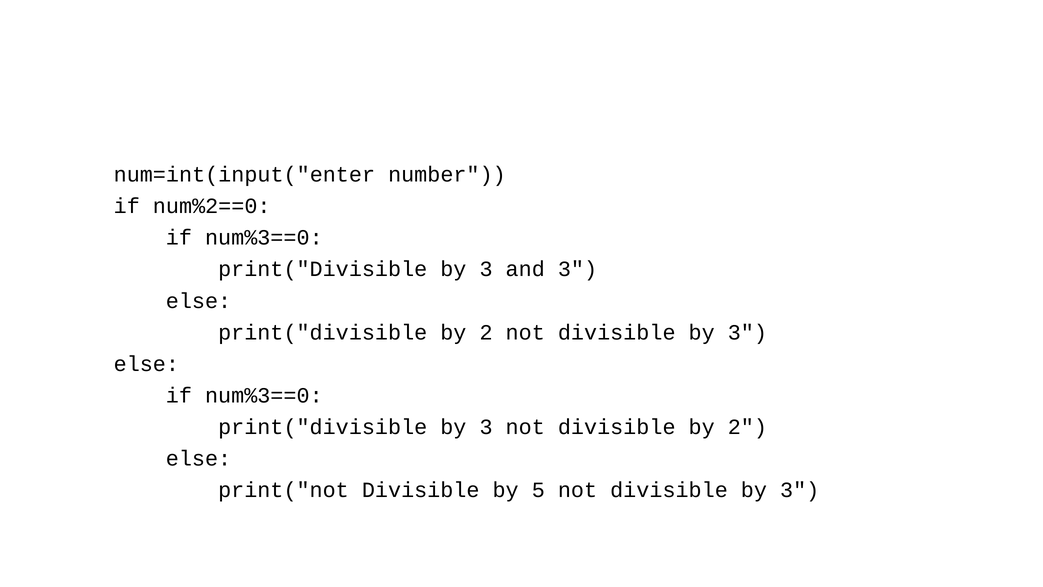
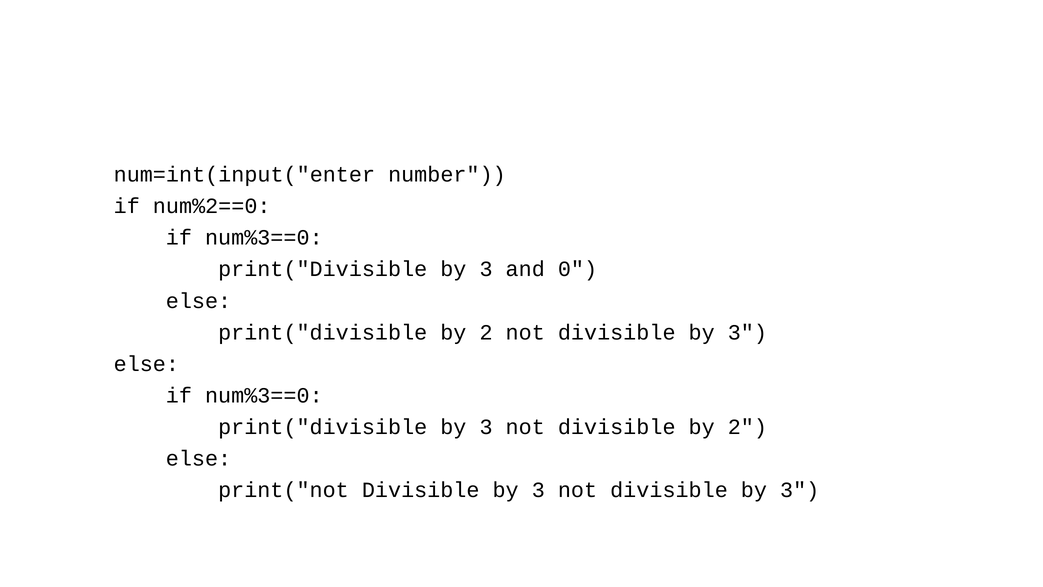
and 3: 3 -> 0 (577, 269)
print("not Divisible by 5: 5 -> 3 (538, 490)
